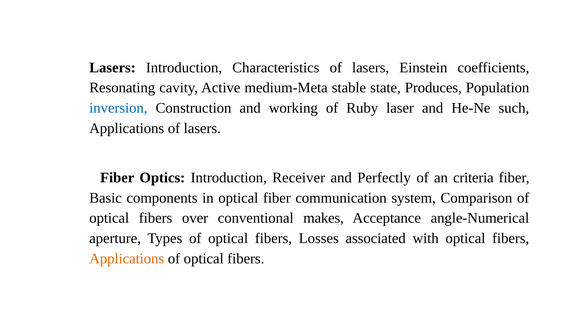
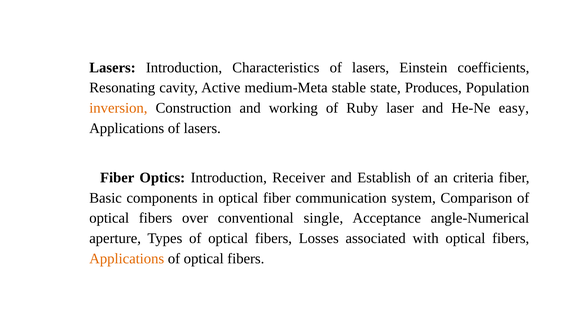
inversion colour: blue -> orange (118, 108)
such: such -> easy (514, 108)
Perfectly: Perfectly -> Establish (384, 178)
makes: makes -> single (323, 218)
